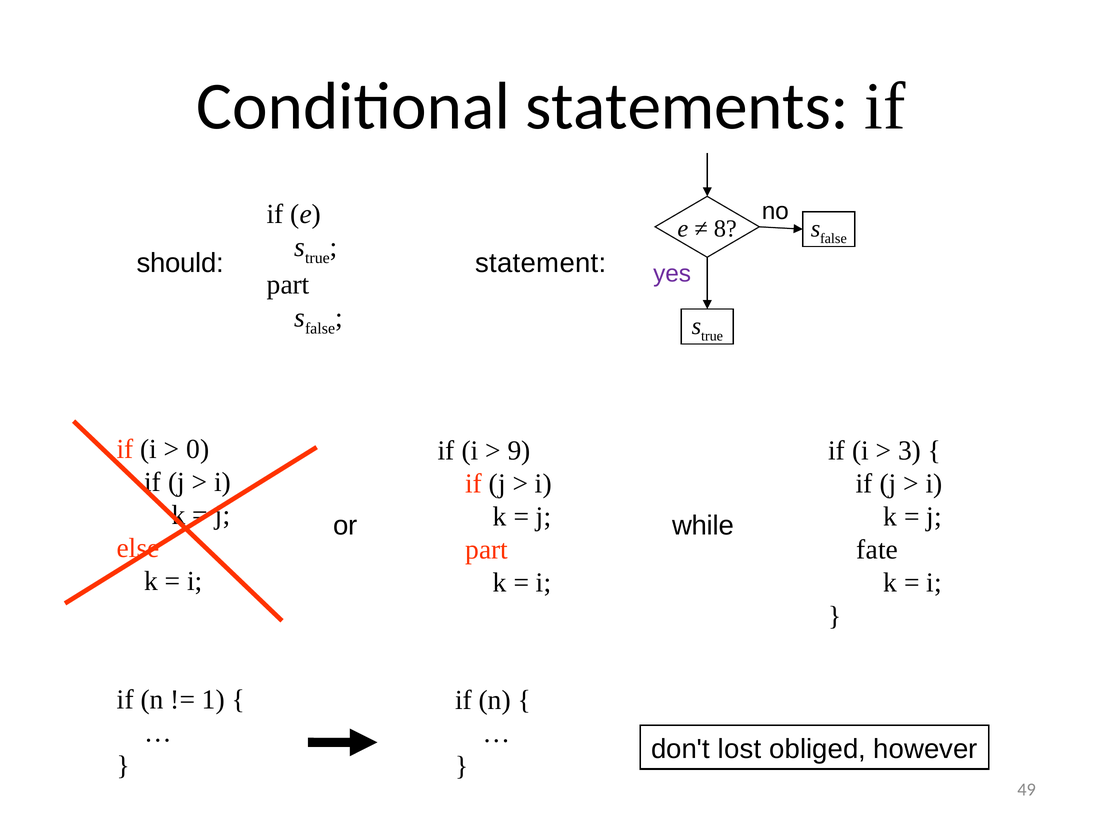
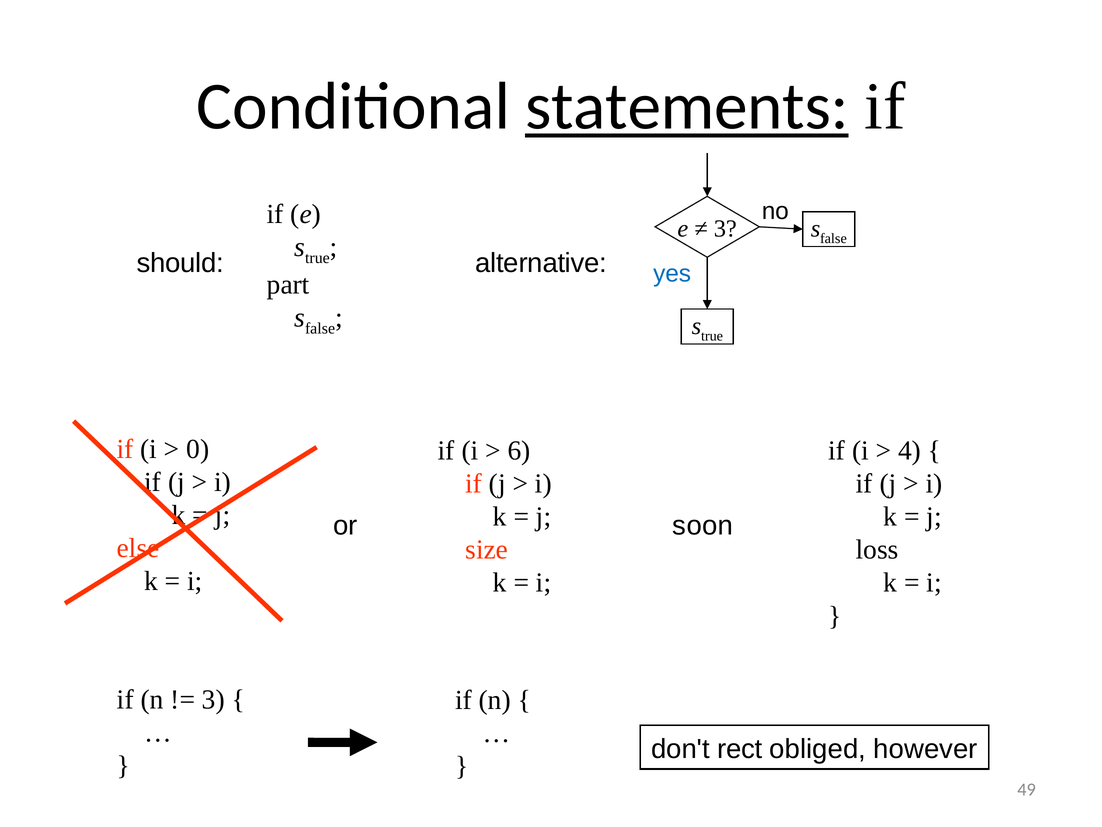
statements underline: none -> present (687, 107)
8: 8 -> 3 (725, 228)
statement: statement -> alternative (541, 263)
yes colour: purple -> blue (672, 273)
9: 9 -> 6 (519, 450)
3: 3 -> 4 (910, 450)
while: while -> soon (703, 525)
part: part -> size (487, 549)
fate: fate -> loss (877, 549)
1: 1 -> 3 (213, 699)
lost: lost -> rect (740, 749)
